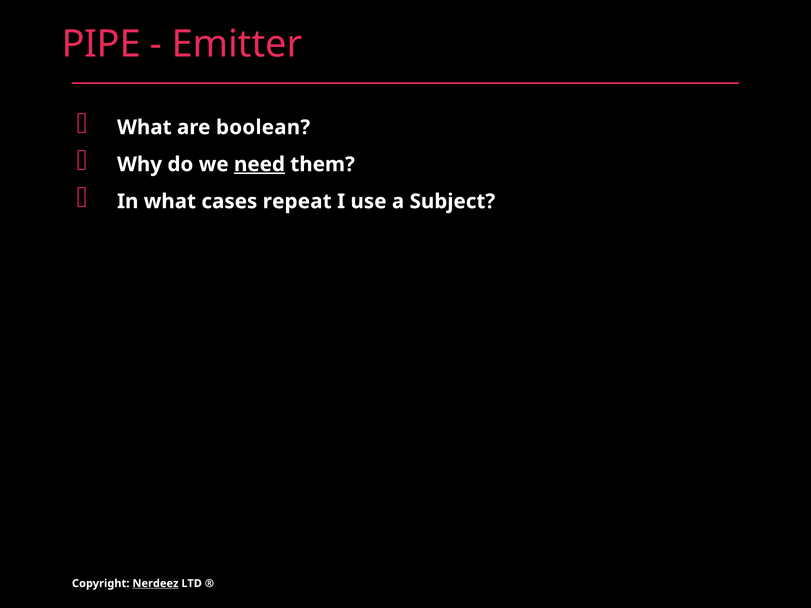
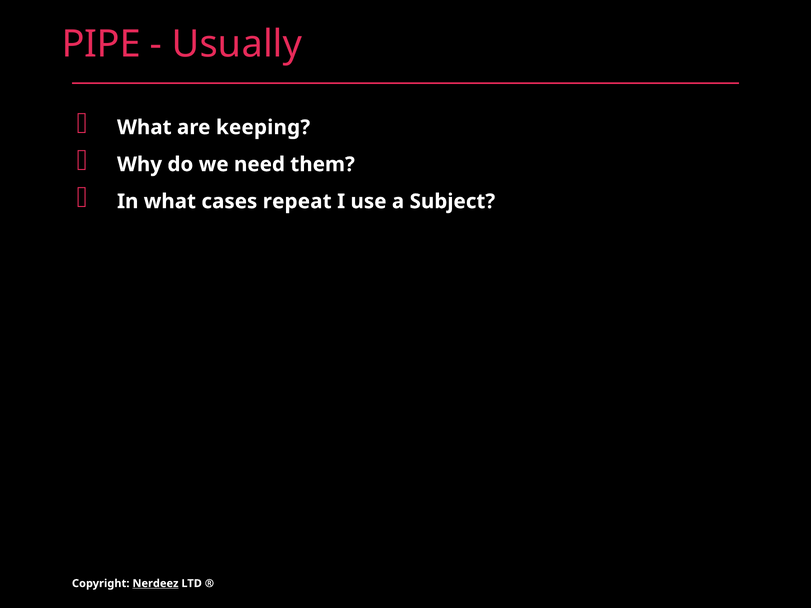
Emitter: Emitter -> Usually (237, 44)
boolean: boolean -> keeping (263, 127)
need underline: present -> none (259, 164)
